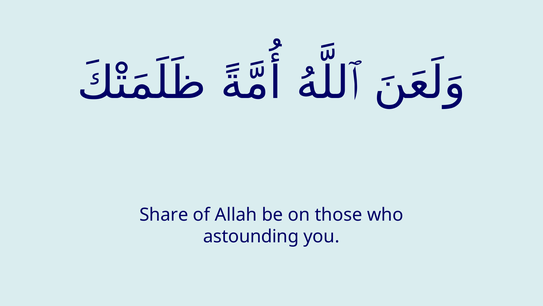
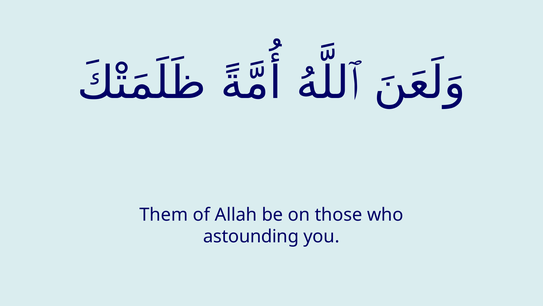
Share: Share -> Them (164, 214)
